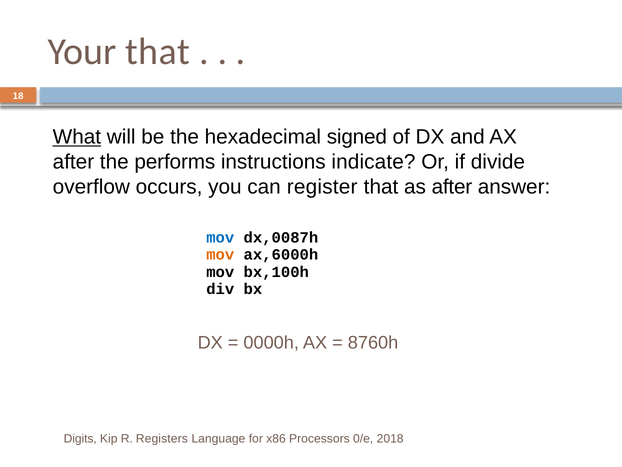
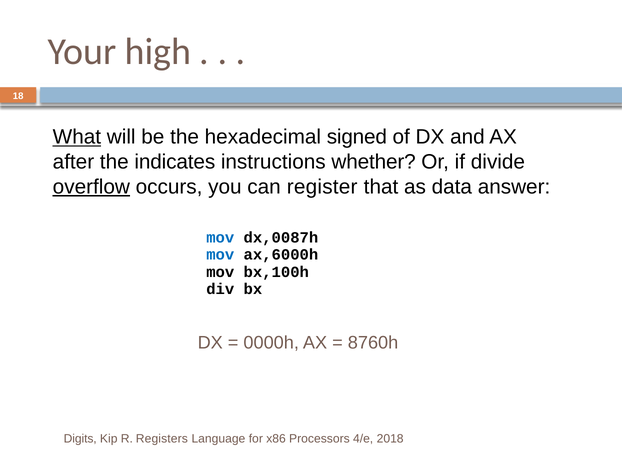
Your that: that -> high (158, 52)
performs: performs -> indicates (175, 162)
indicate: indicate -> whether (374, 162)
overflow underline: none -> present (91, 187)
as after: after -> data (452, 187)
mov colour: orange -> blue (220, 254)
0/e: 0/e -> 4/e (363, 438)
